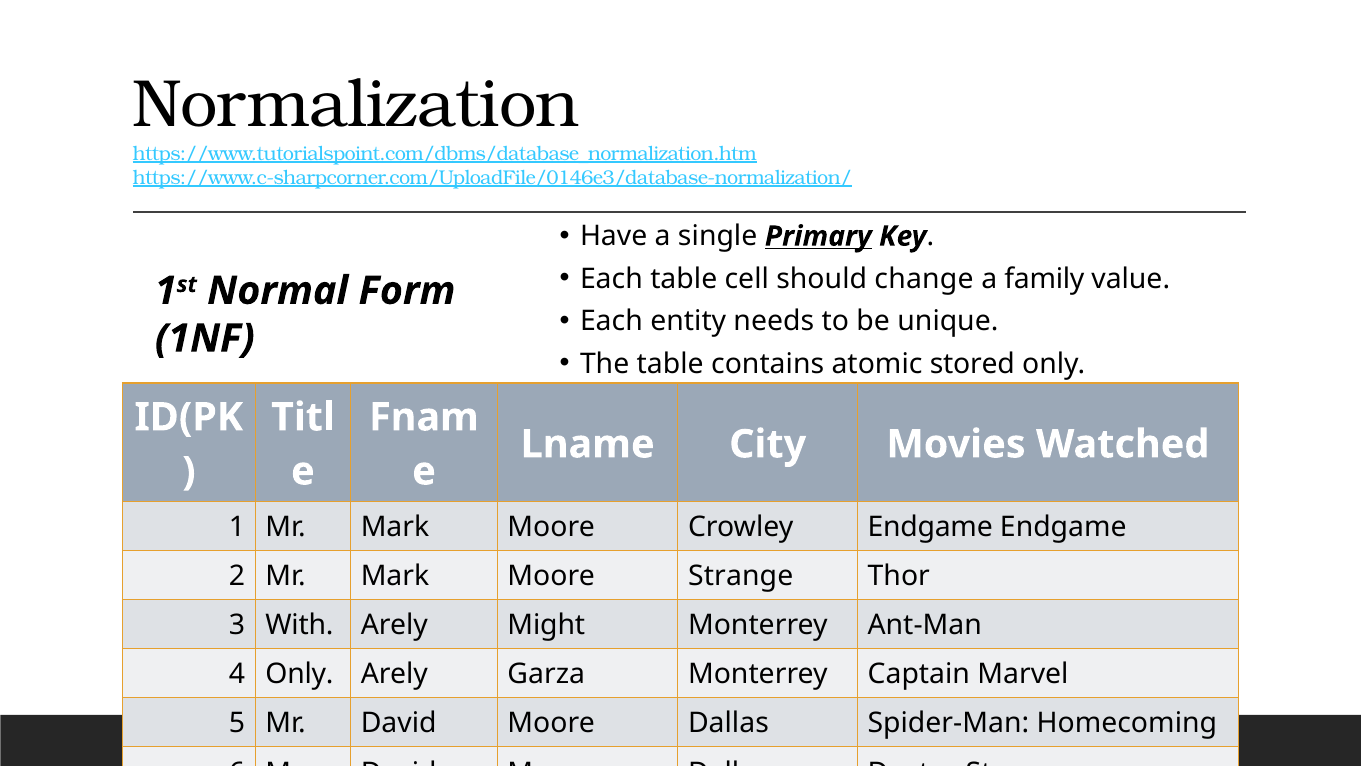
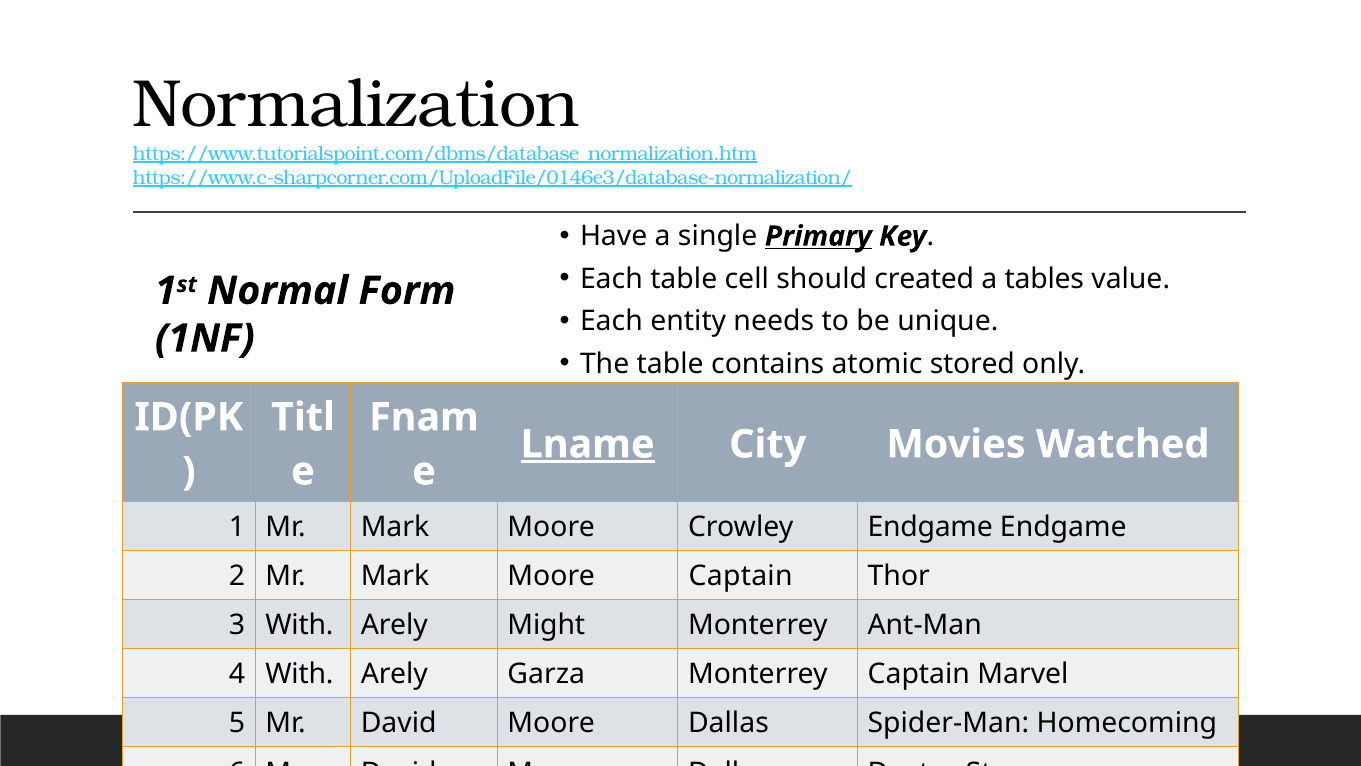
change: change -> created (924, 279)
family: family -> tables (1044, 279)
Lname underline: none -> present (588, 444)
Moore Strange: Strange -> Captain (741, 576)
4 Only: Only -> With (299, 674)
